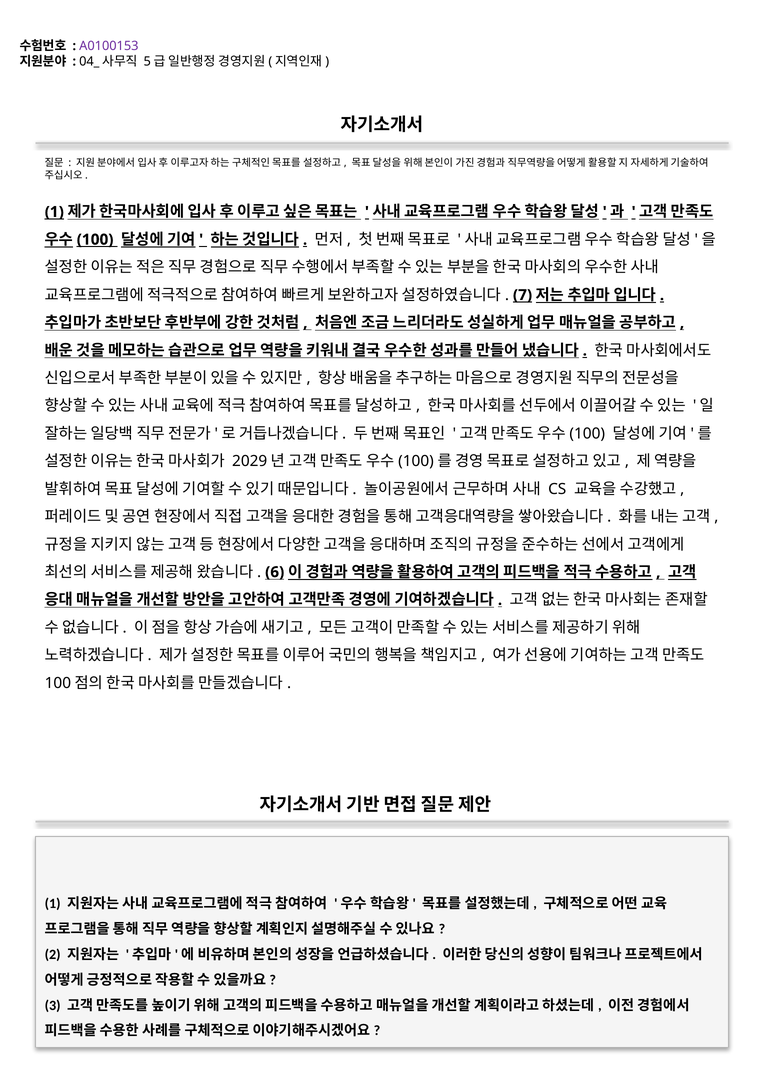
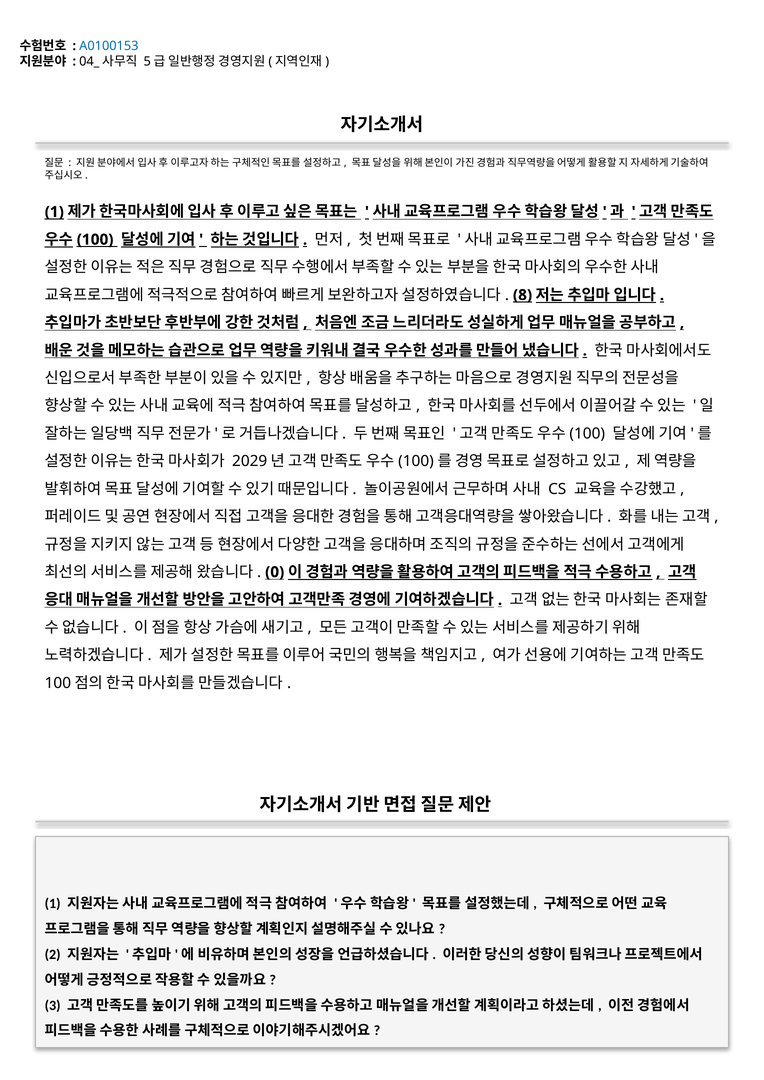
A0100153 colour: purple -> blue (109, 46)
7: 7 -> 8 (523, 295)
6: 6 -> 0 (275, 572)
